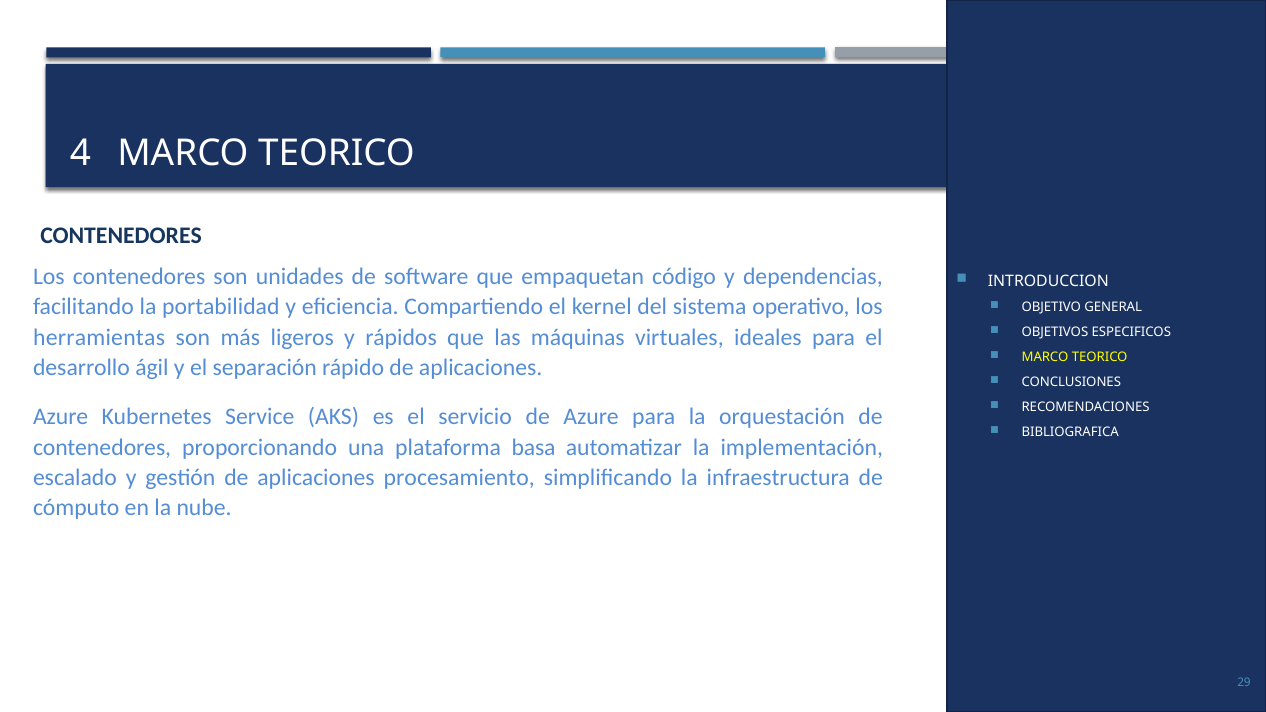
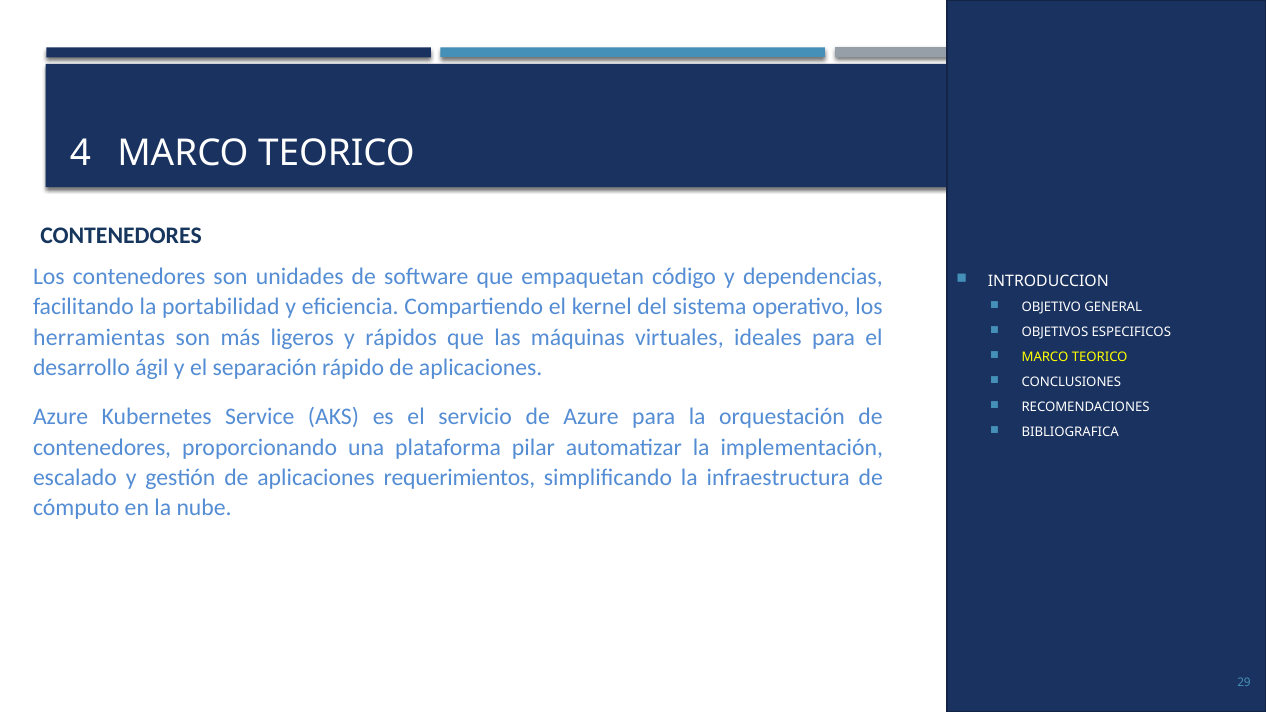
basa: basa -> pilar (533, 447)
procesamiento: procesamiento -> requerimientos (459, 478)
